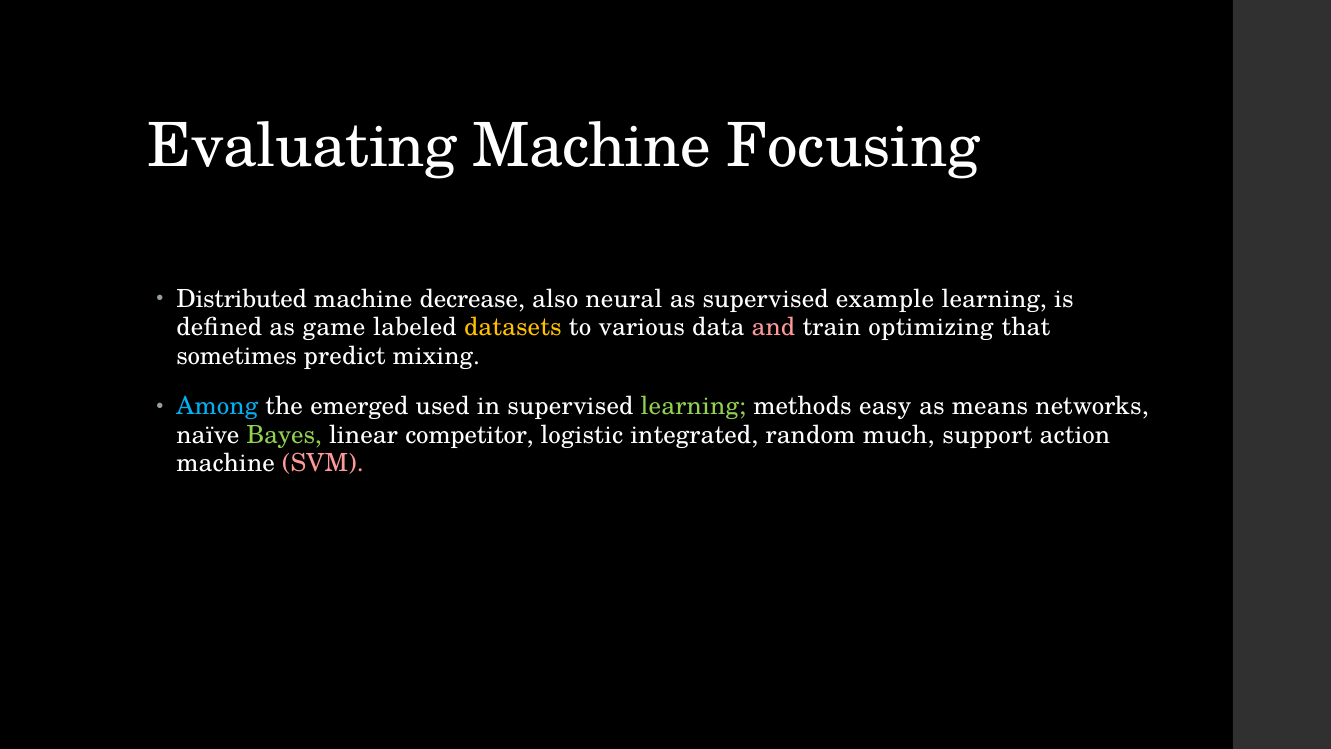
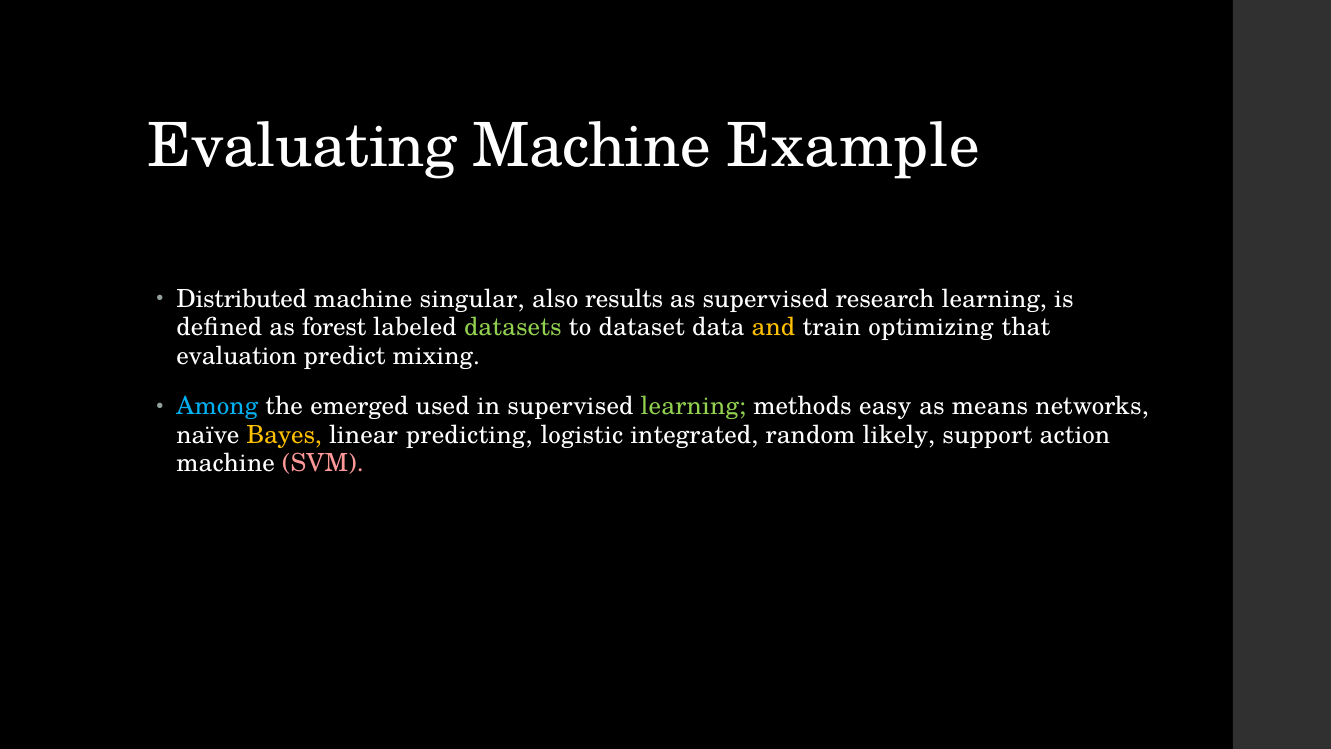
Focusing: Focusing -> Example (853, 146)
decrease: decrease -> singular (472, 299)
neural: neural -> results (624, 299)
example: example -> research (885, 299)
game: game -> forest (334, 327)
datasets colour: yellow -> light green (513, 327)
various: various -> dataset (642, 327)
and colour: pink -> yellow (773, 327)
sometimes: sometimes -> evaluation (237, 356)
Bayes colour: light green -> yellow (284, 435)
competitor: competitor -> predicting (469, 435)
much: much -> likely (899, 435)
